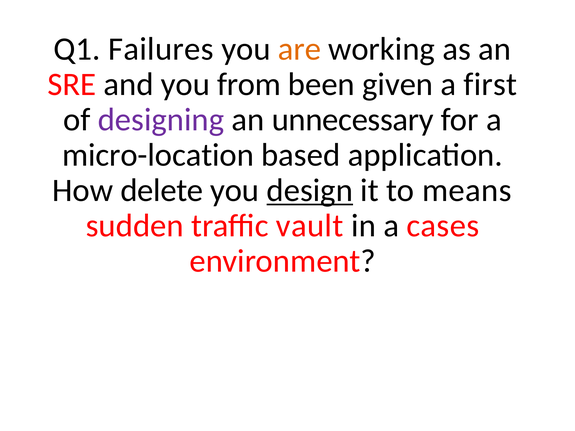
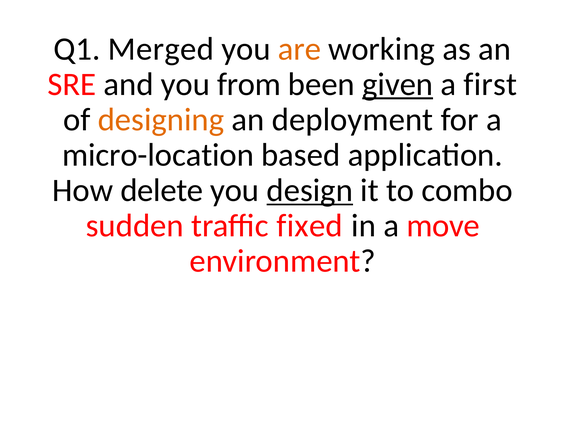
Failures: Failures -> Merged (161, 49)
given underline: none -> present (398, 84)
designing colour: purple -> orange (161, 120)
unnecessary: unnecessary -> deployment (353, 120)
means: means -> combo (467, 191)
vault: vault -> fixed (310, 226)
cases: cases -> move (443, 226)
